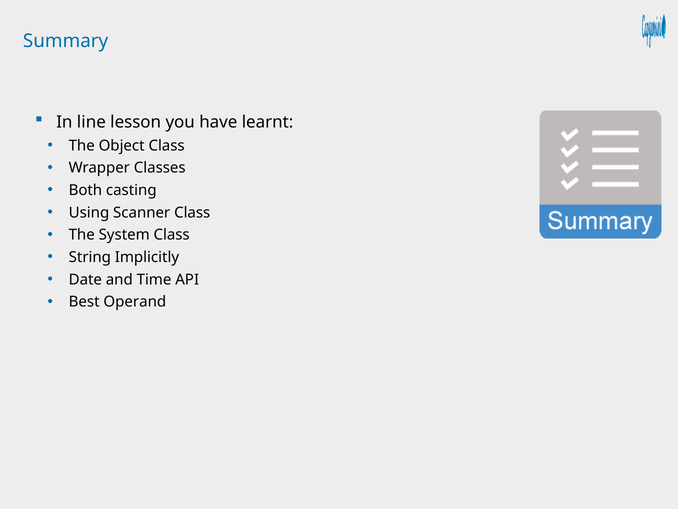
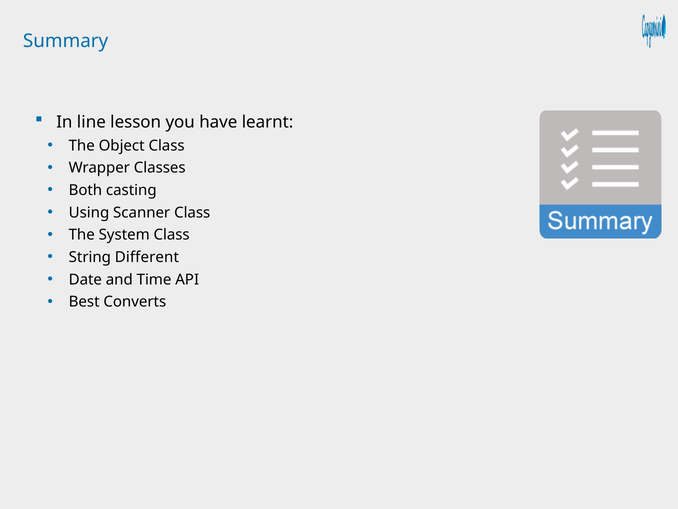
Implicitly: Implicitly -> Different (147, 257)
Operand: Operand -> Converts (135, 302)
